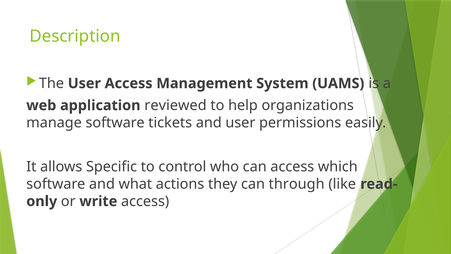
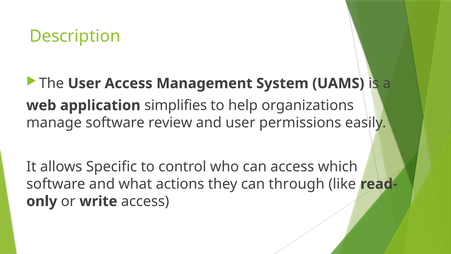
reviewed: reviewed -> simplifies (176, 105)
tickets: tickets -> review (170, 123)
